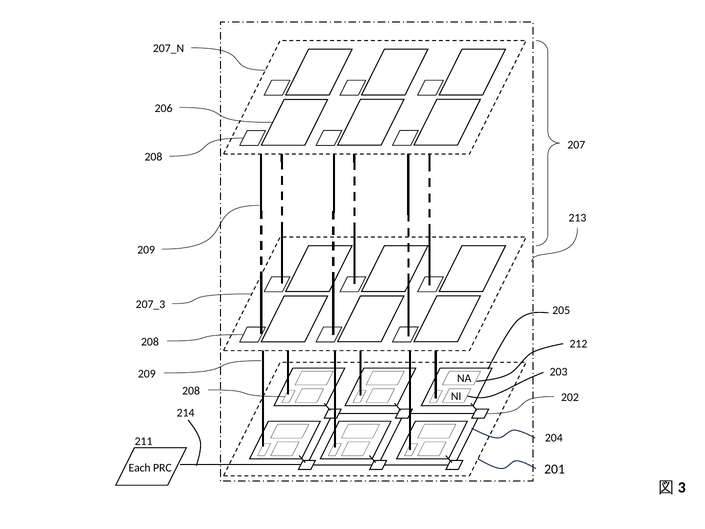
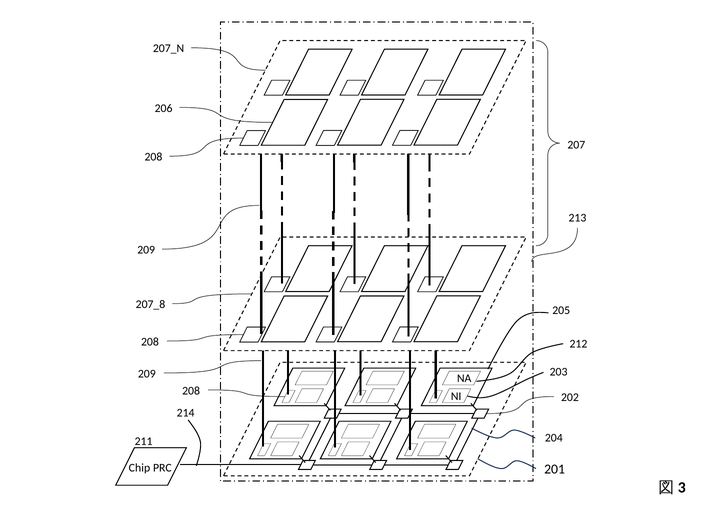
207_3: 207_3 -> 207_8 (150, 304)
Each: Each -> Chip (139, 467)
